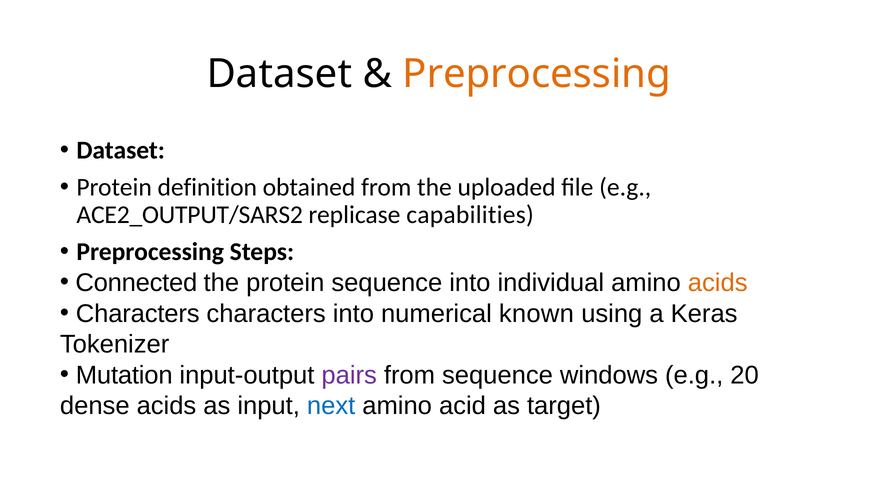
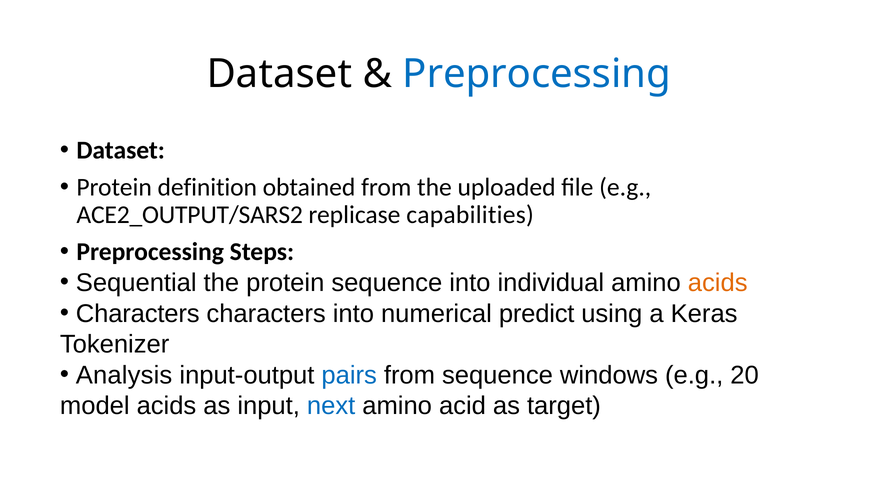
Preprocessing colour: orange -> blue (537, 74)
Connected: Connected -> Sequential (136, 283)
known: known -> predict (537, 314)
Mutation: Mutation -> Analysis (124, 375)
pairs colour: purple -> blue (349, 375)
dense: dense -> model (95, 406)
